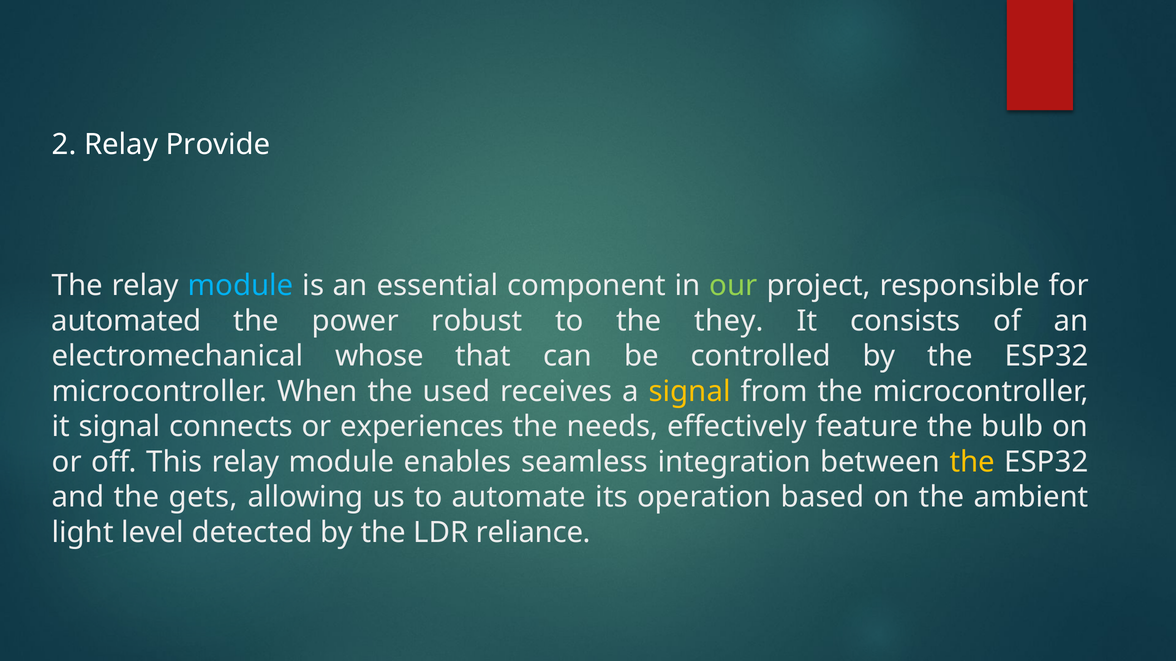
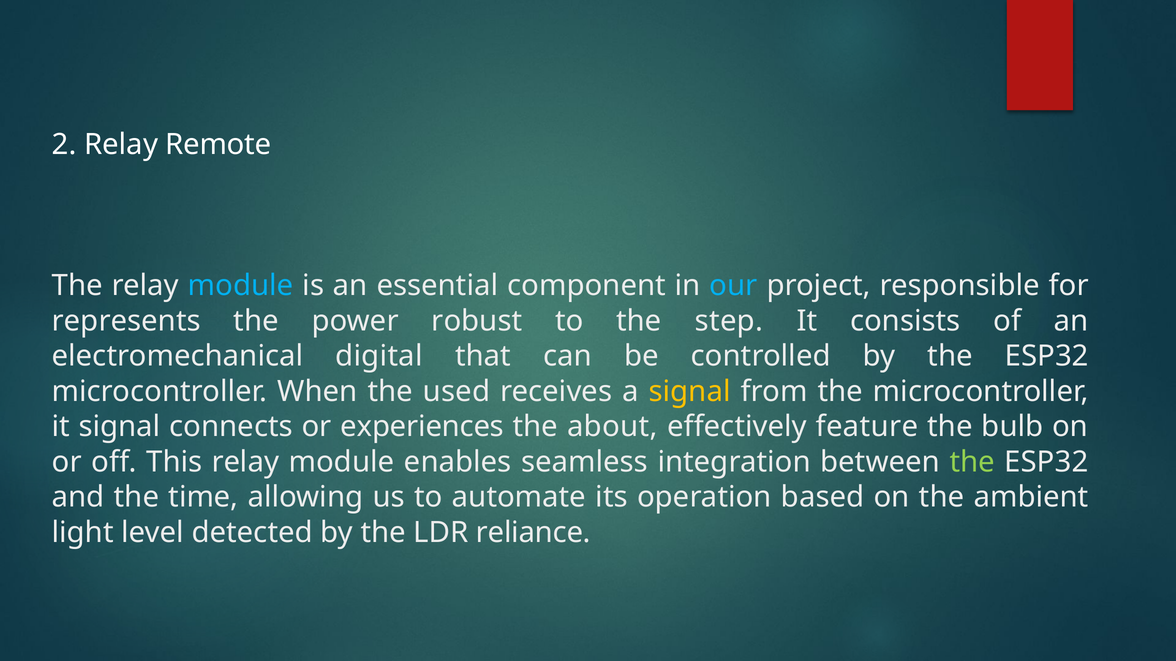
Provide: Provide -> Remote (218, 145)
our colour: light green -> light blue (733, 286)
automated: automated -> represents (126, 321)
they: they -> step (729, 321)
whose: whose -> digital (379, 356)
needs: needs -> about (612, 427)
the colour: yellow -> light green (972, 462)
gets: gets -> time (203, 498)
